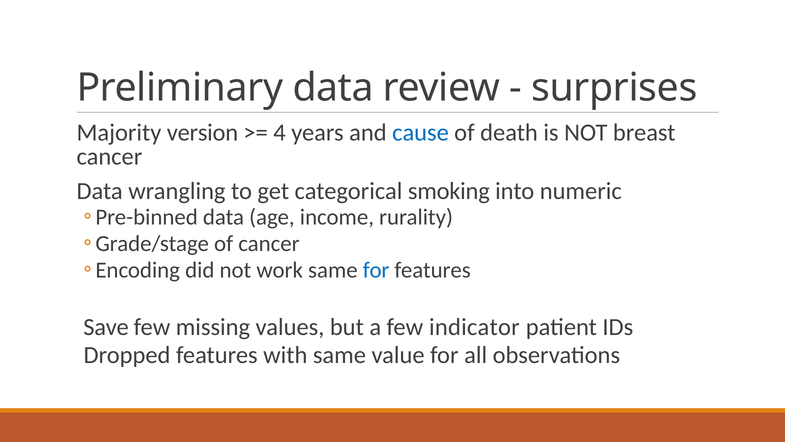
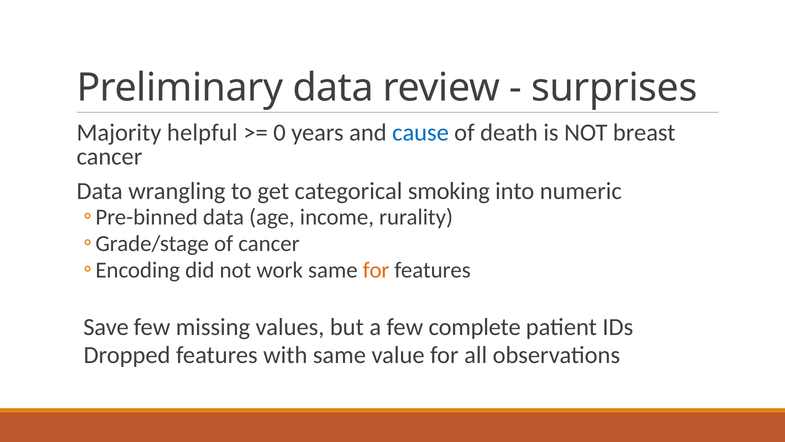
version: version -> helpful (202, 133)
4: 4 -> 0 (279, 133)
for colour: blue -> orange (376, 270)
indicator: indicator -> complete (475, 327)
